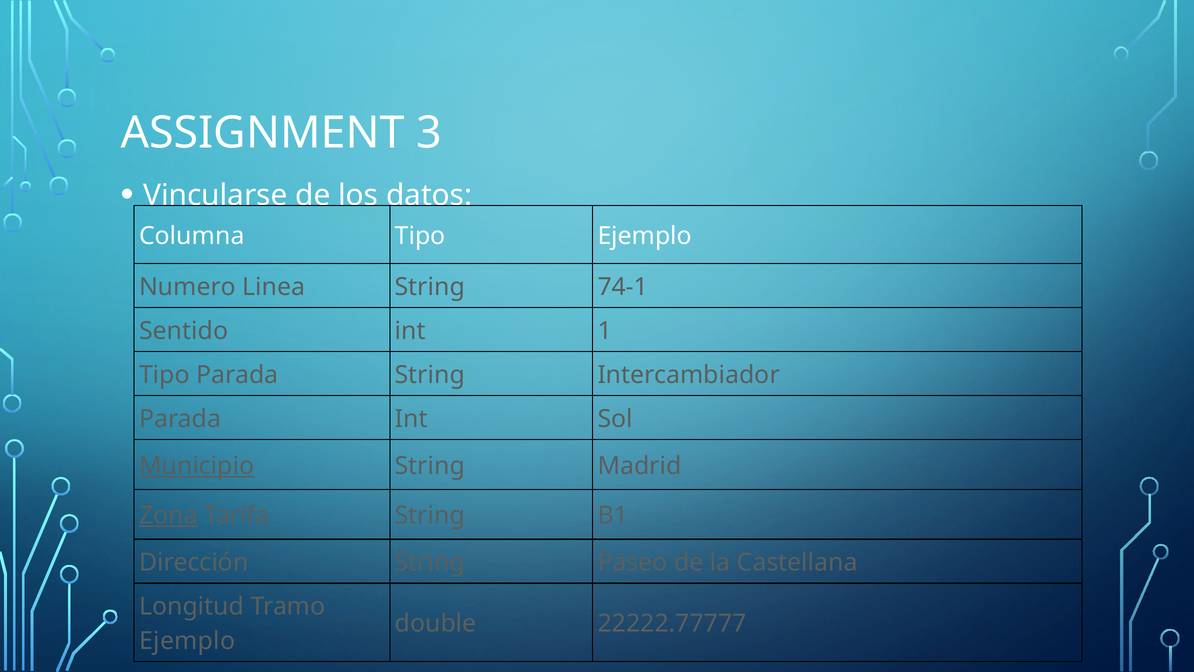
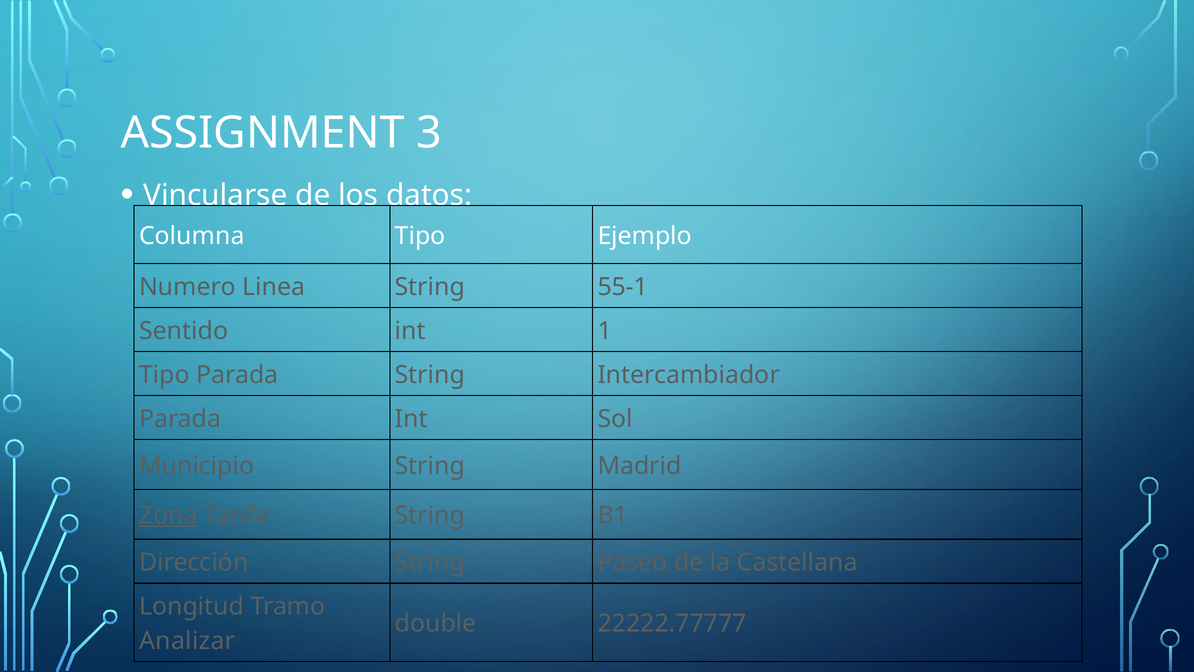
74-1: 74-1 -> 55-1 (623, 287)
Municipio underline: present -> none (197, 466)
Ejemplo: Ejemplo -> Analizar (187, 640)
